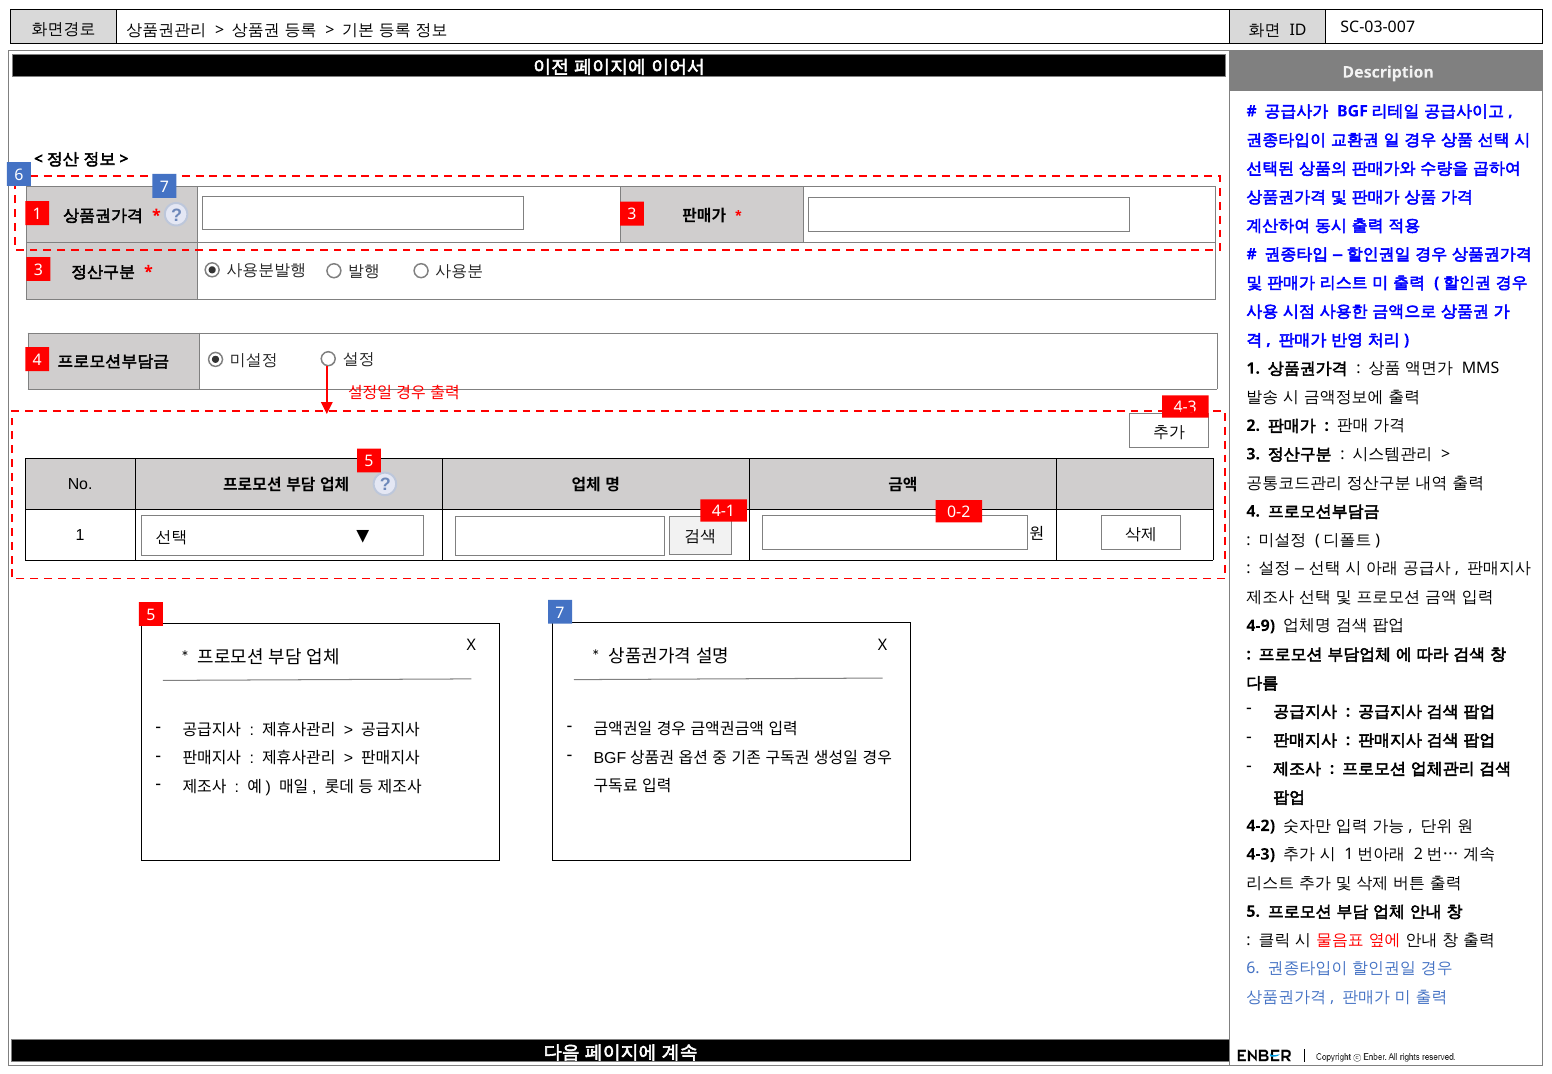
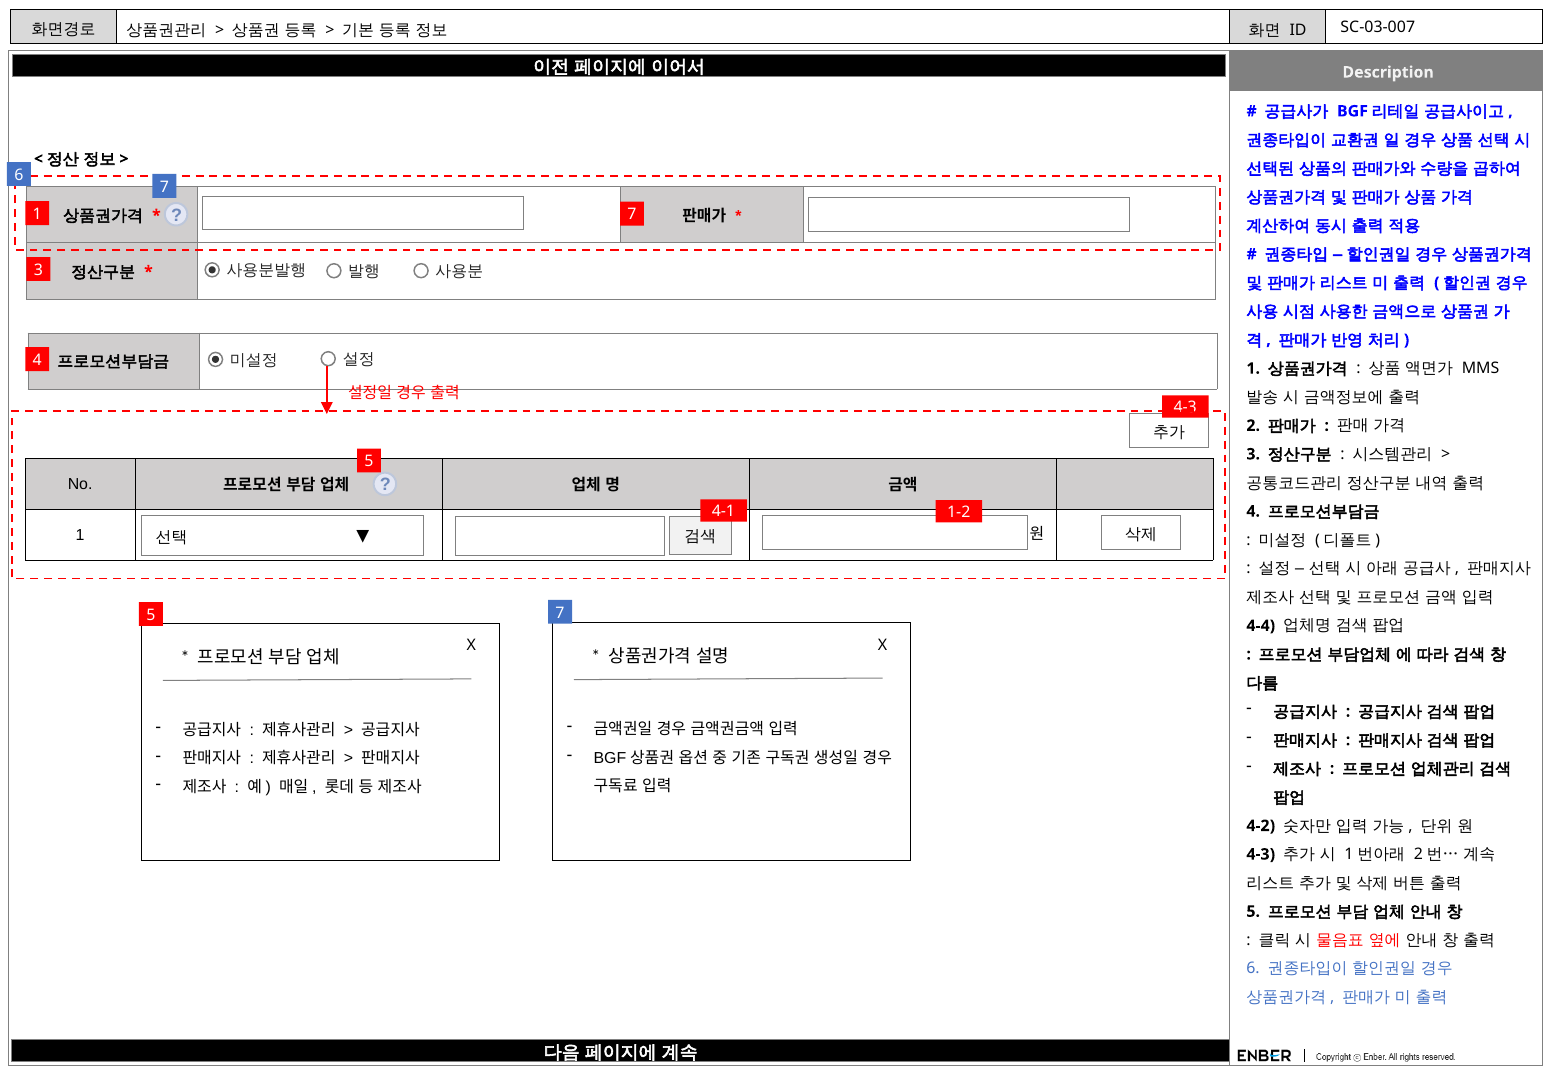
1 3: 3 -> 7 (632, 215)
0-2: 0-2 -> 1-2 (959, 513)
4-9: 4-9 -> 4-4 (1261, 626)
